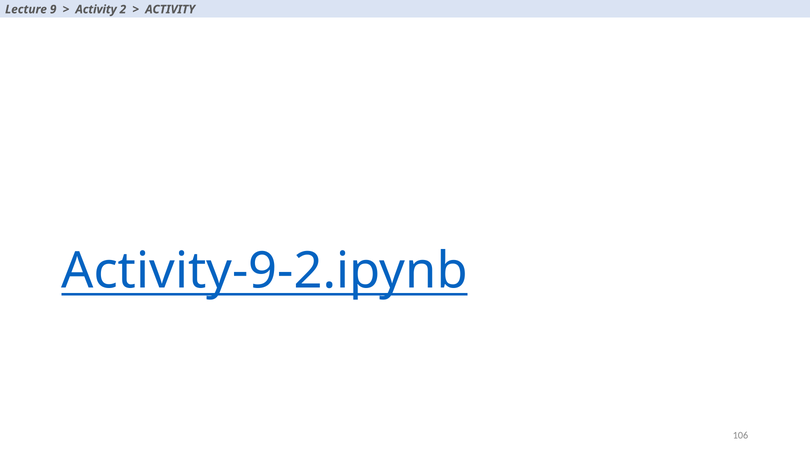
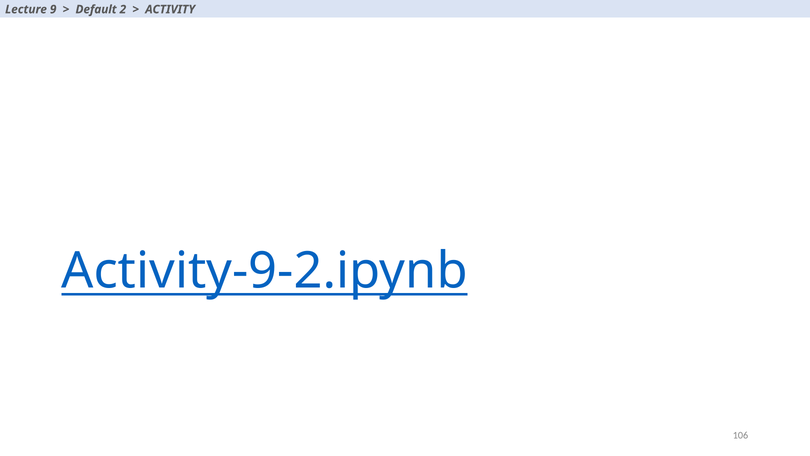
Activity: Activity -> Default (96, 9)
